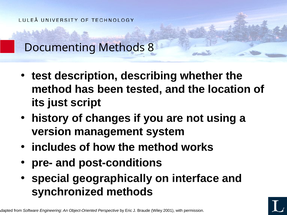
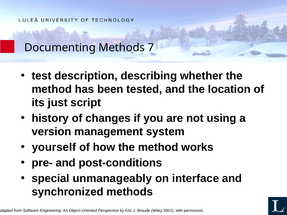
8: 8 -> 7 (151, 48)
includes: includes -> yourself (54, 147)
geographically: geographically -> unmanageably (112, 179)
